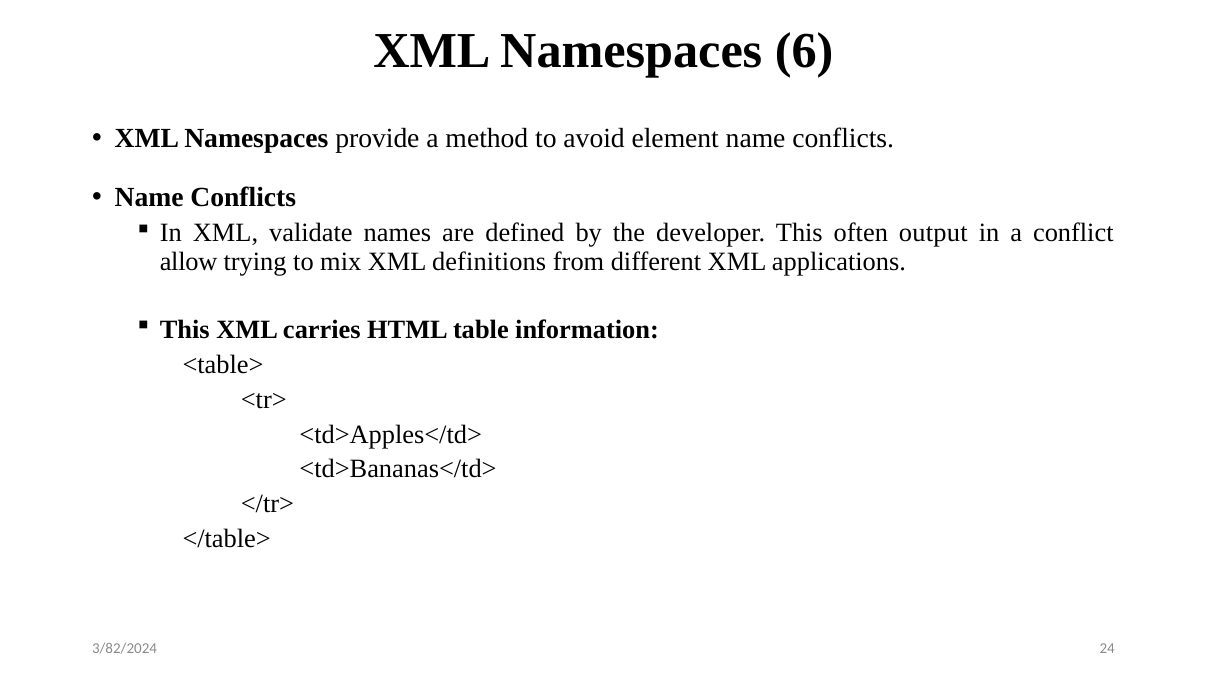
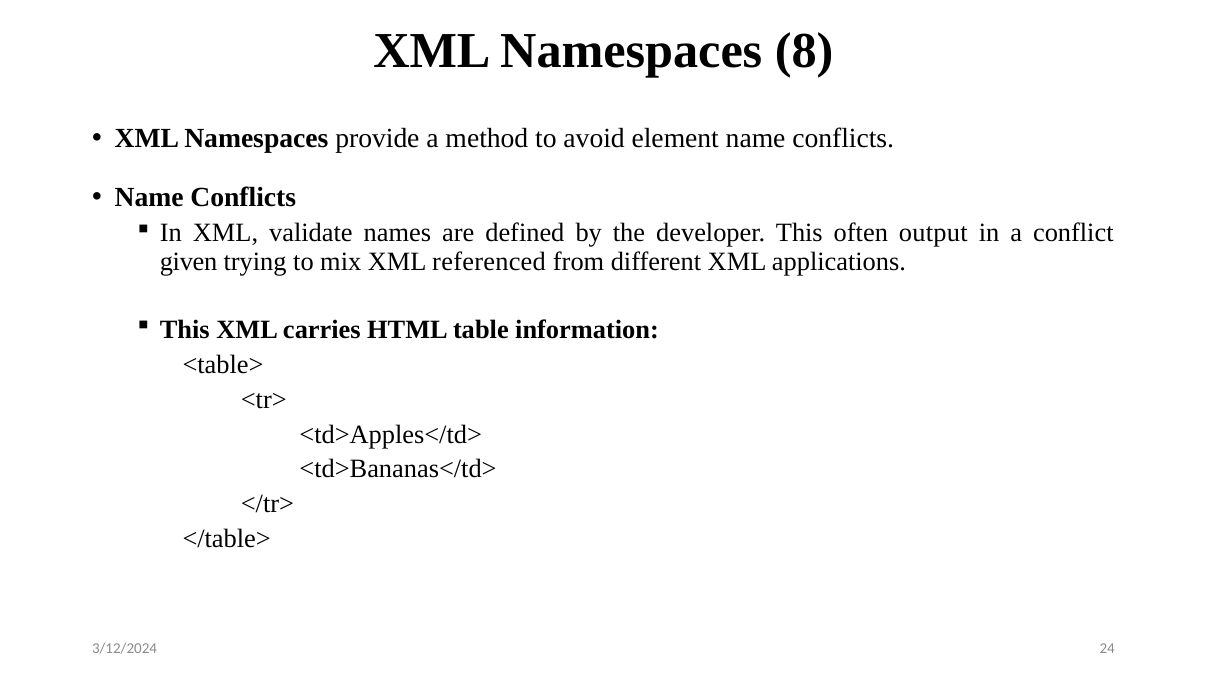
6: 6 -> 8 (804, 51)
allow: allow -> given (189, 262)
definitions: definitions -> referenced (489, 262)
3/82/2024: 3/82/2024 -> 3/12/2024 (125, 648)
